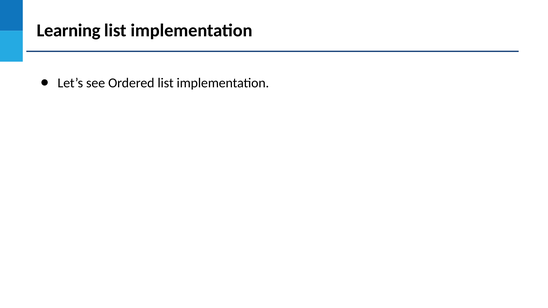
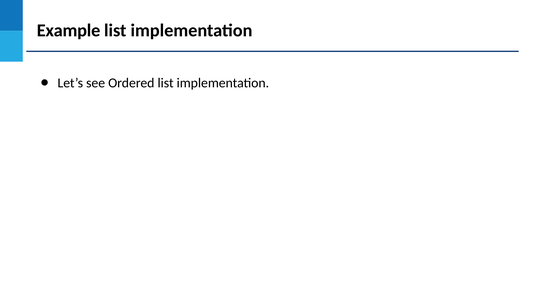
Learning: Learning -> Example (69, 30)
